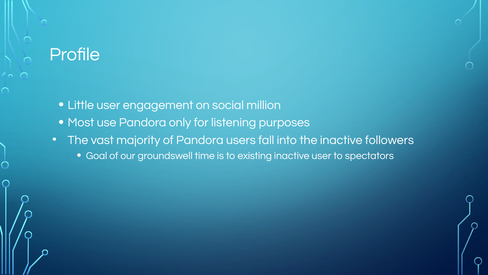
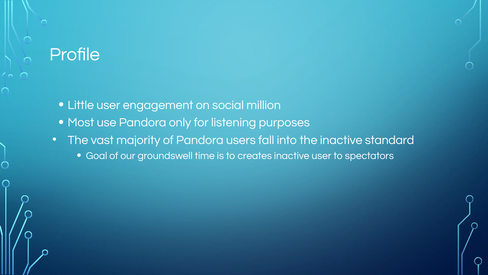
followers: followers -> standard (390, 140)
existing: existing -> creates (255, 156)
